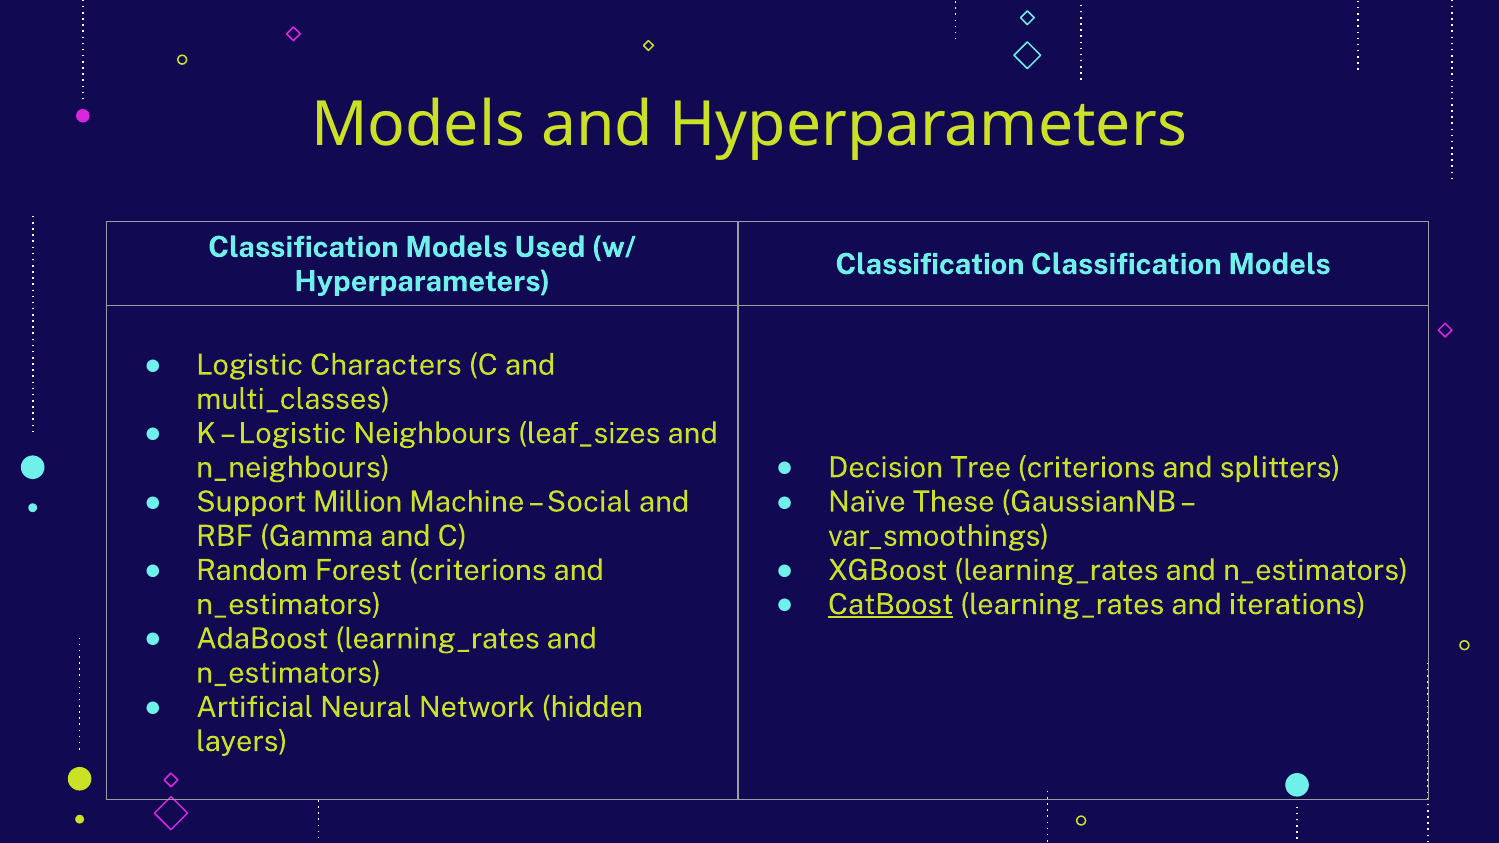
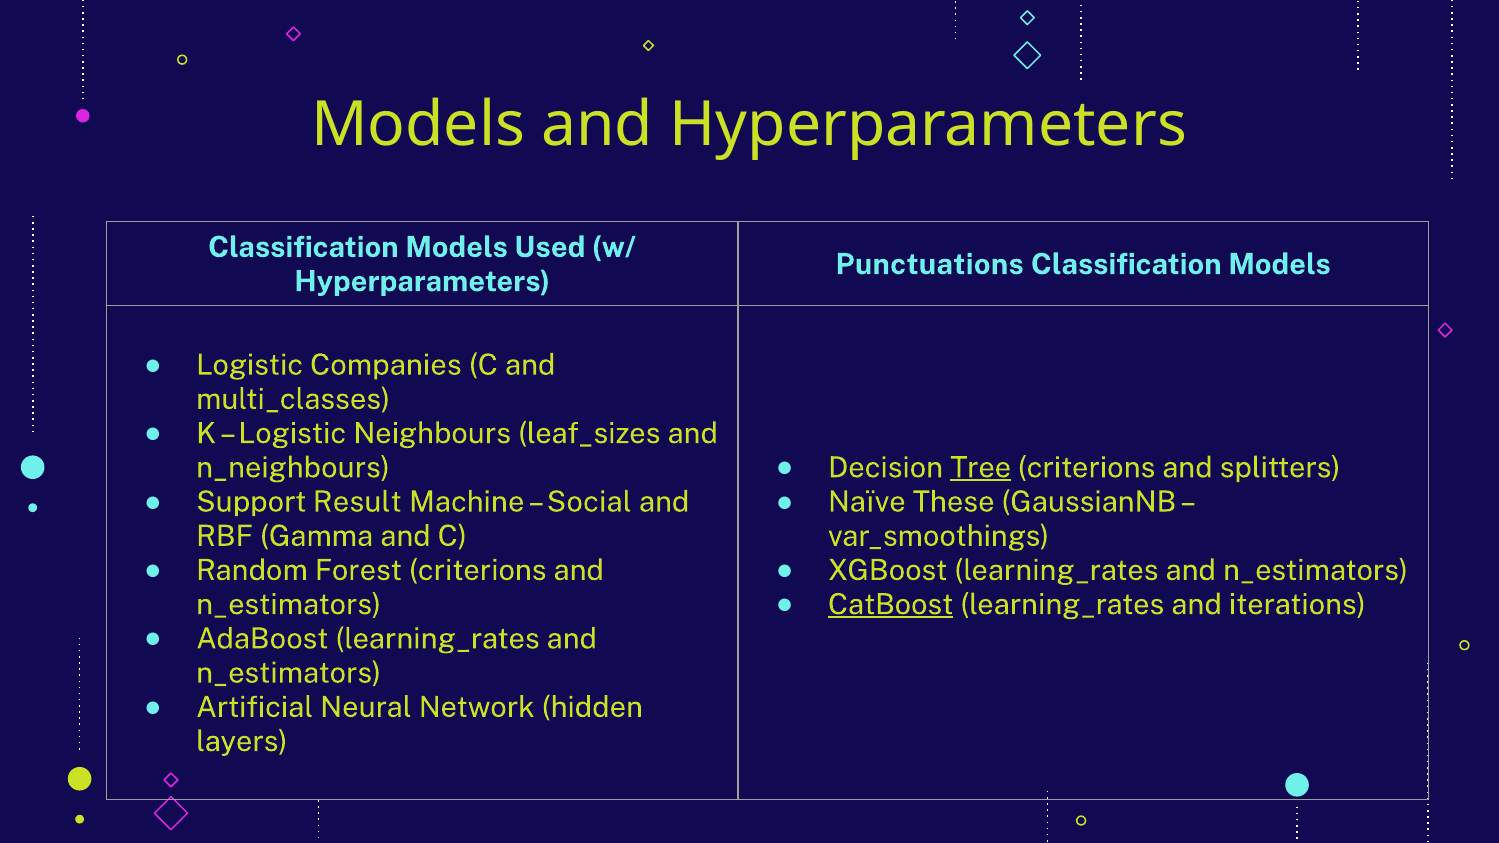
Classification: Classification -> Punctuations (930, 265)
Characters: Characters -> Companies (386, 365)
Tree underline: none -> present (981, 468)
Million: Million -> Result (357, 502)
